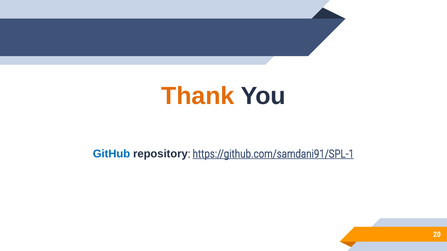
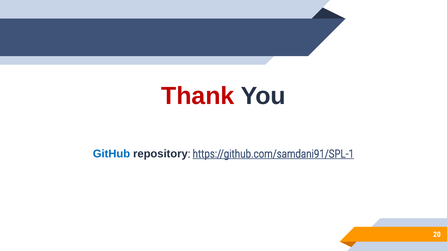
Thank colour: orange -> red (198, 96)
